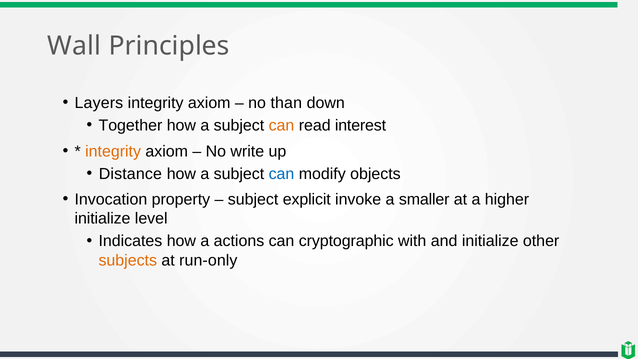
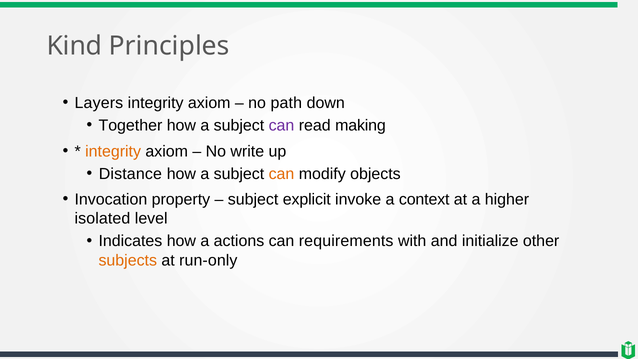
Wall: Wall -> Kind (74, 46)
than: than -> path (286, 103)
can colour: orange -> purple (282, 125)
interest: interest -> making (360, 125)
can colour: blue -> orange (282, 174)
smaller: smaller -> context (424, 200)
initialize: initialize -> isolated (102, 219)
cryptographic: cryptographic -> requirements (346, 241)
